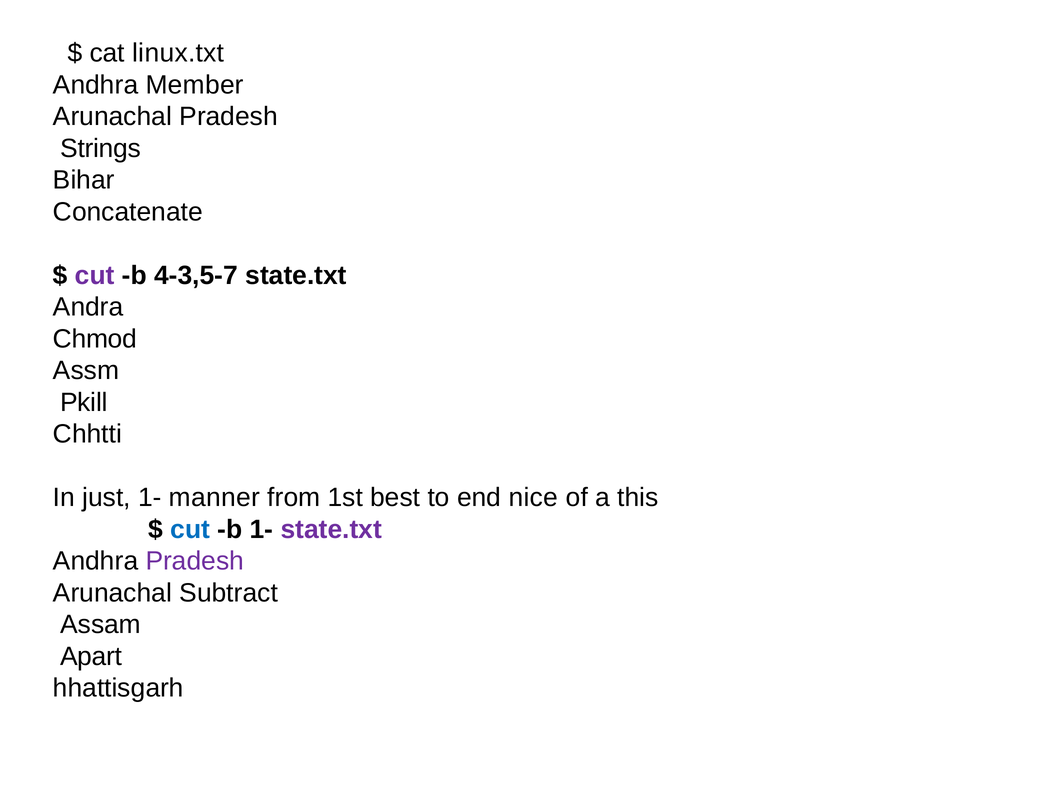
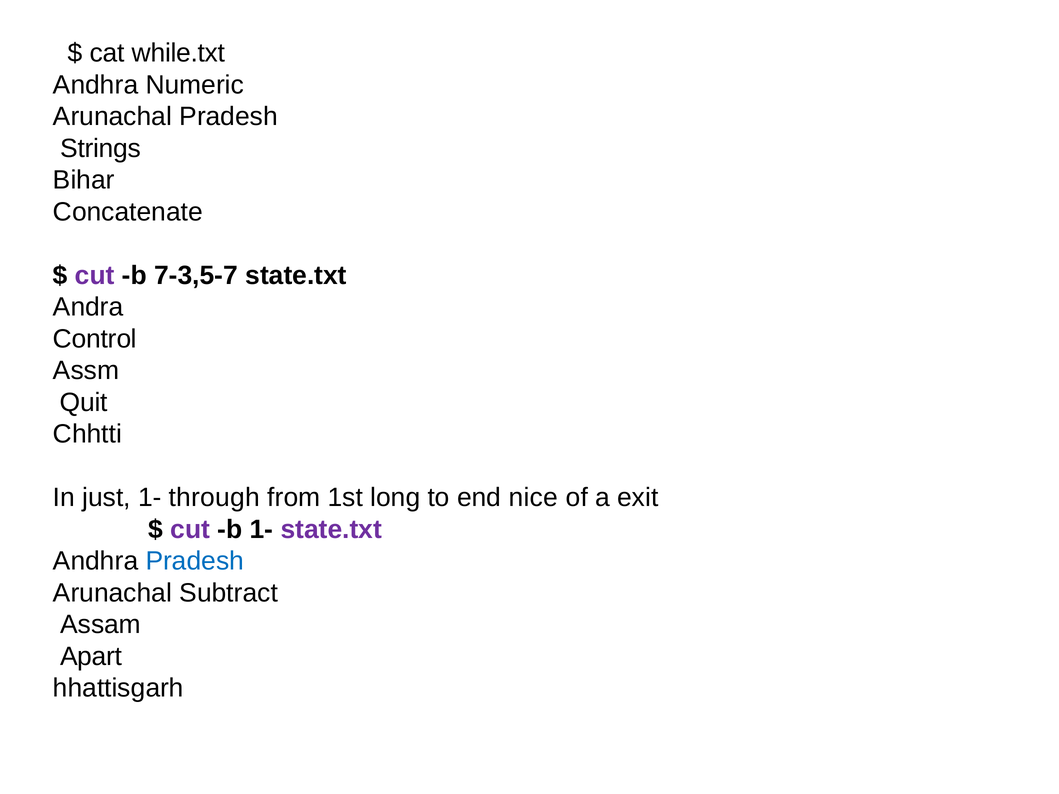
linux.txt: linux.txt -> while.txt (179, 53)
Member: Member -> Numeric (195, 85)
4-3,5-7: 4-3,5-7 -> 7-3,5-7 (196, 275)
Chmod: Chmod -> Control (95, 339)
Pkill: Pkill -> Quit (84, 403)
manner: manner -> through (214, 498)
best: best -> long (395, 498)
this: this -> exit (638, 498)
cut colour: blue -> purple (190, 530)
Pradesh colour: purple -> blue (195, 561)
